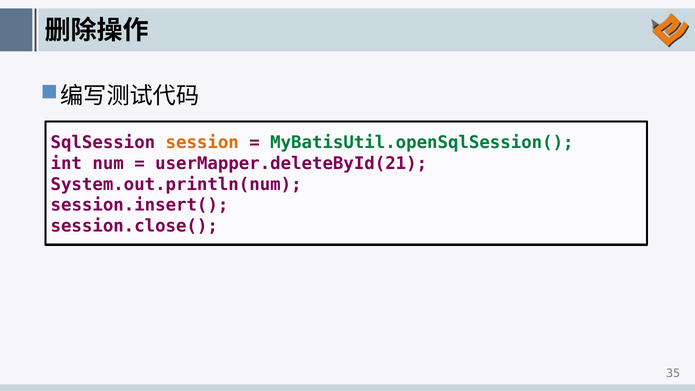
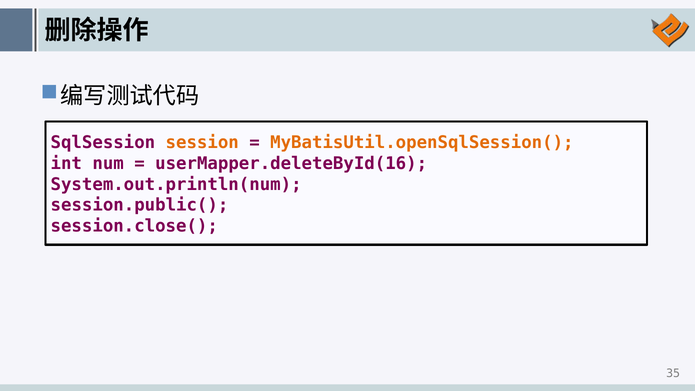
MyBatisUtil.openSqlSession( colour: green -> orange (422, 143)
userMapper.deleteById(21: userMapper.deleteById(21 -> userMapper.deleteById(16 (291, 164)
session.insert(: session.insert( -> session.public( (139, 205)
